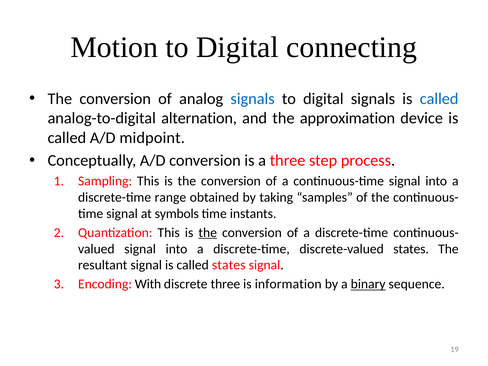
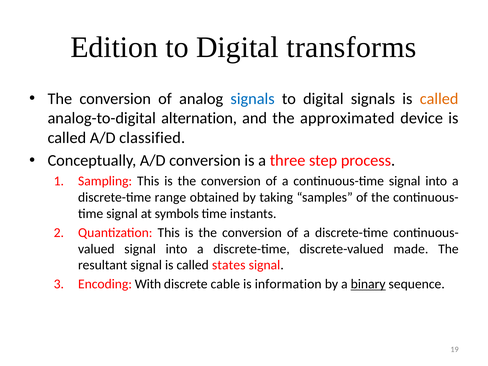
Motion: Motion -> Edition (114, 47)
connecting: connecting -> transforms (352, 47)
called colour: blue -> orange (439, 99)
approximation: approximation -> approximated (347, 118)
midpoint: midpoint -> classified (152, 138)
the underline: present -> none (208, 233)
discrete-valued states: states -> made (411, 249)
discrete three: three -> cable (225, 284)
